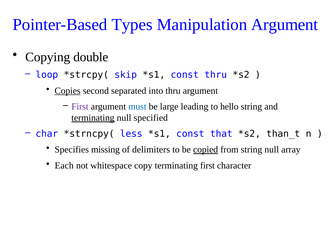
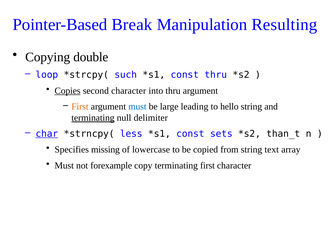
Types: Types -> Break (132, 25)
Manipulation Argument: Argument -> Resulting (284, 25)
skip: skip -> such (126, 75)
second separated: separated -> character (129, 91)
First colour: purple -> orange (80, 107)
specified: specified -> delimiter (151, 118)
char underline: none -> present (47, 134)
that: that -> sets (221, 134)
delimiters: delimiters -> lowercase (151, 150)
copied underline: present -> none (206, 150)
string null: null -> text (272, 150)
Each: Each -> Must (64, 165)
whitespace: whitespace -> forexample (111, 165)
